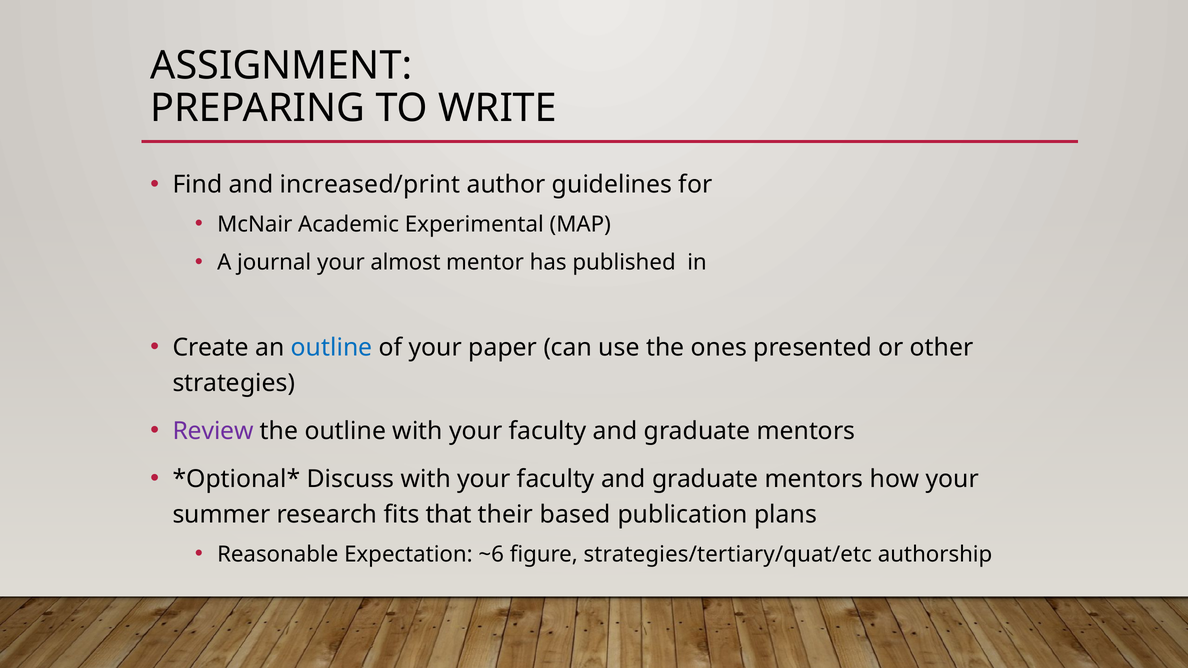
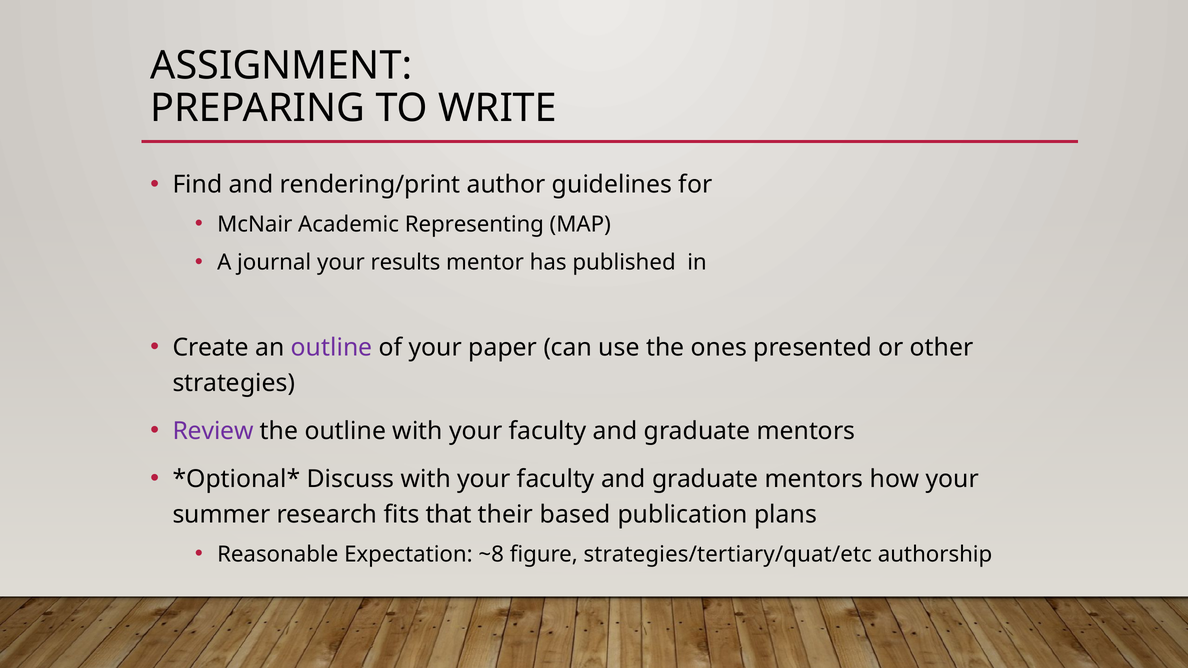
increased/print: increased/print -> rendering/print (370, 185)
Experimental: Experimental -> Representing (474, 224)
almost: almost -> results (405, 263)
outline colour: blue -> purple (332, 348)
~6: ~6 -> ~8 (491, 554)
